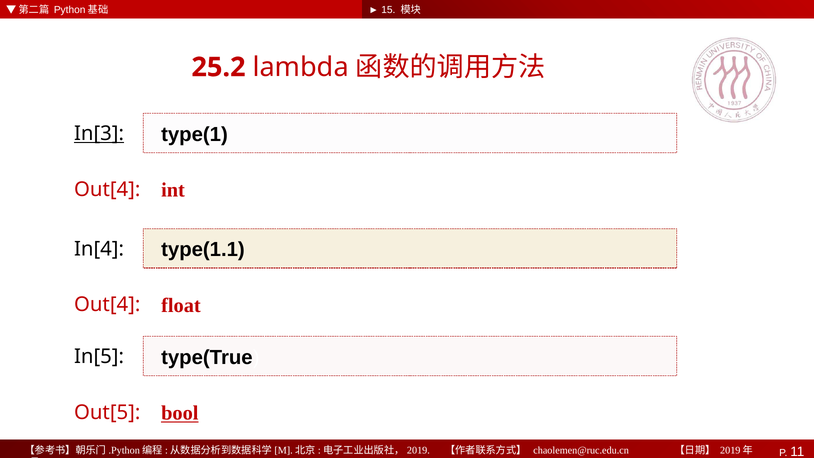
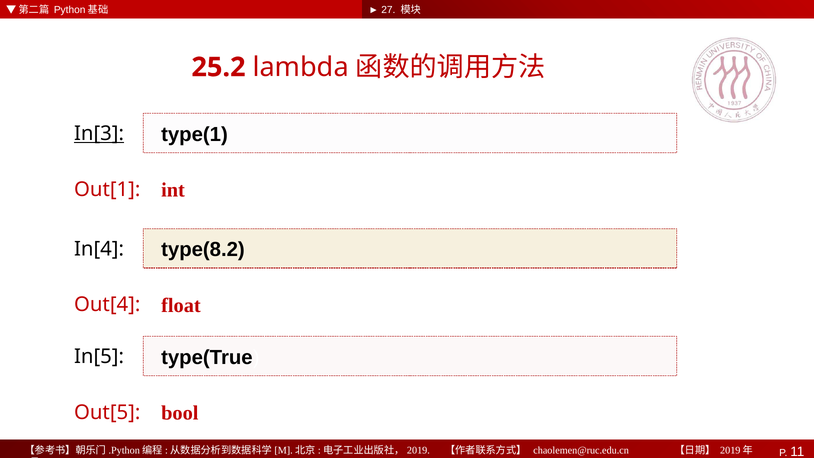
15: 15 -> 27 (388, 10)
Out[4: Out[4 -> Out[1 (107, 189)
type(1.1: type(1.1 -> type(8.2 (203, 250)
bool underline: present -> none (180, 413)
